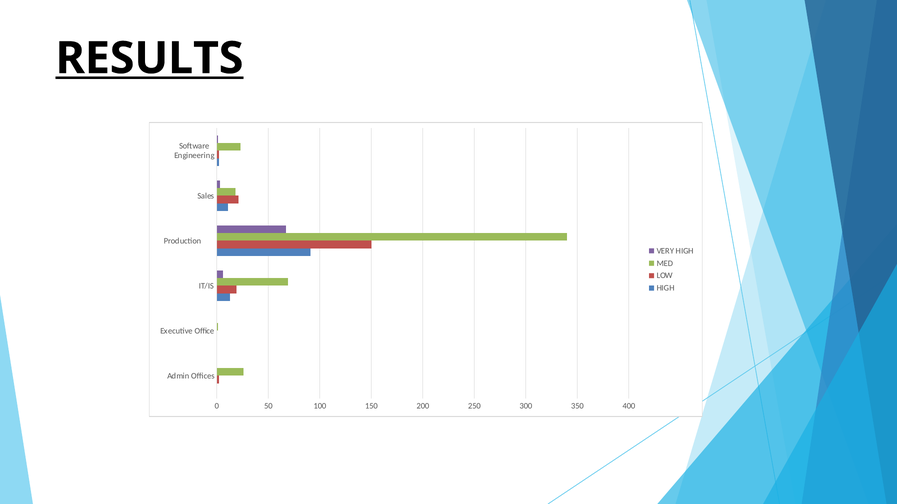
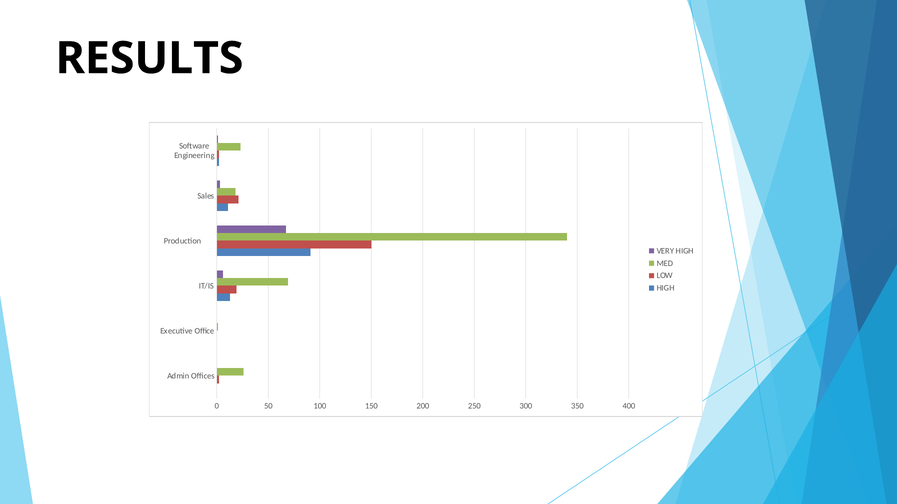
RESULTS underline: present -> none (150, 58)
